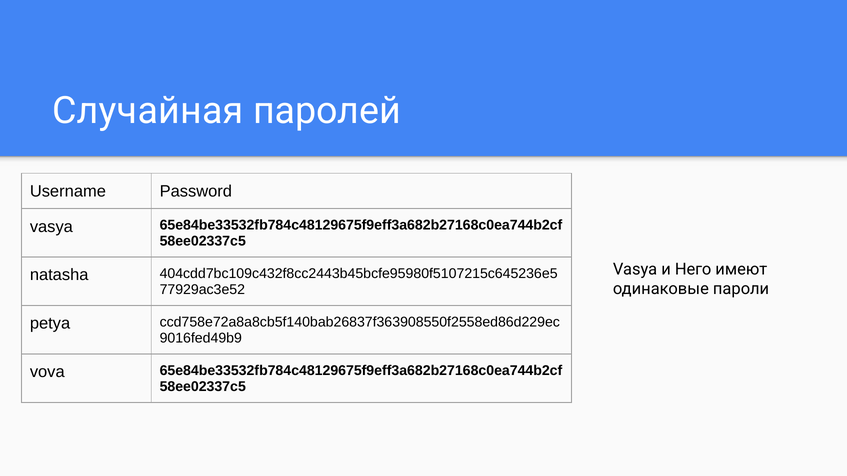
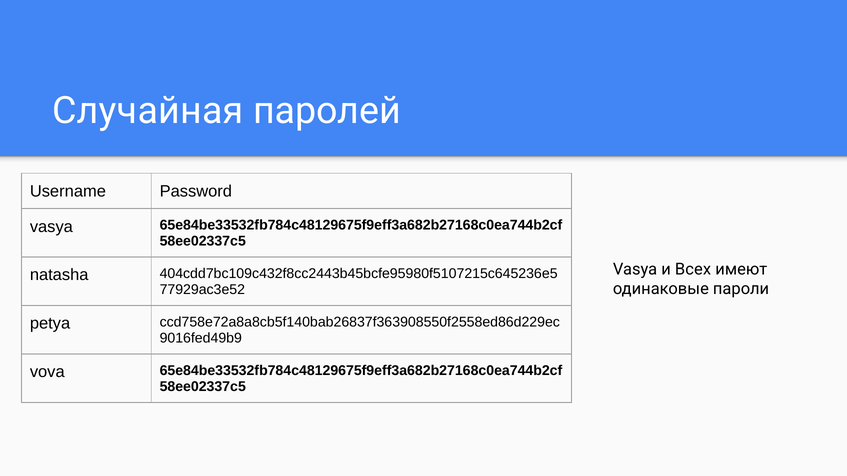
Него: Него -> Всех (693, 269)
